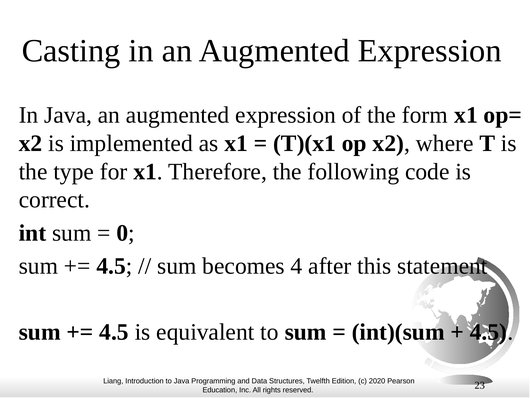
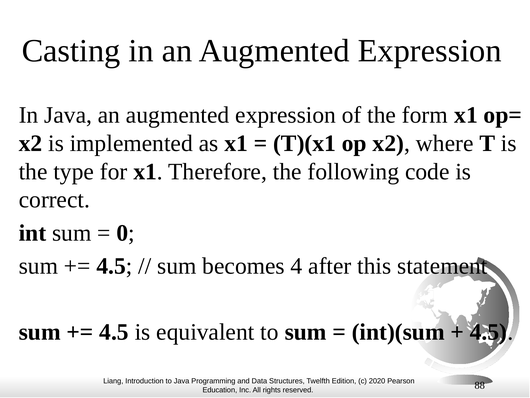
23: 23 -> 88 (480, 385)
